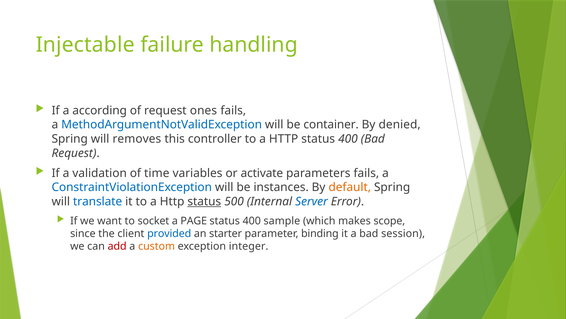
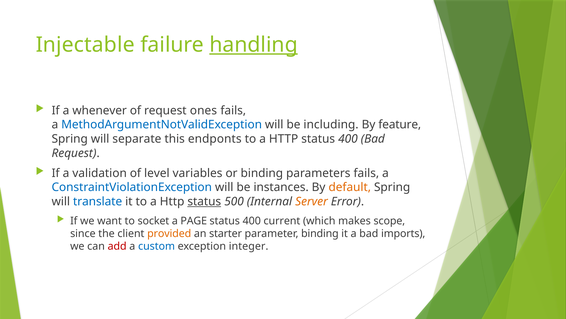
handling underline: none -> present (254, 45)
according: according -> whenever (100, 110)
container: container -> including (331, 124)
denied: denied -> feature (400, 124)
removes: removes -> separate (137, 139)
controller: controller -> endponts (215, 139)
time: time -> level (157, 173)
or activate: activate -> binding (262, 173)
Server colour: blue -> orange (311, 201)
sample: sample -> current (282, 220)
provided colour: blue -> orange (169, 233)
session: session -> imports (403, 233)
custom colour: orange -> blue (157, 246)
